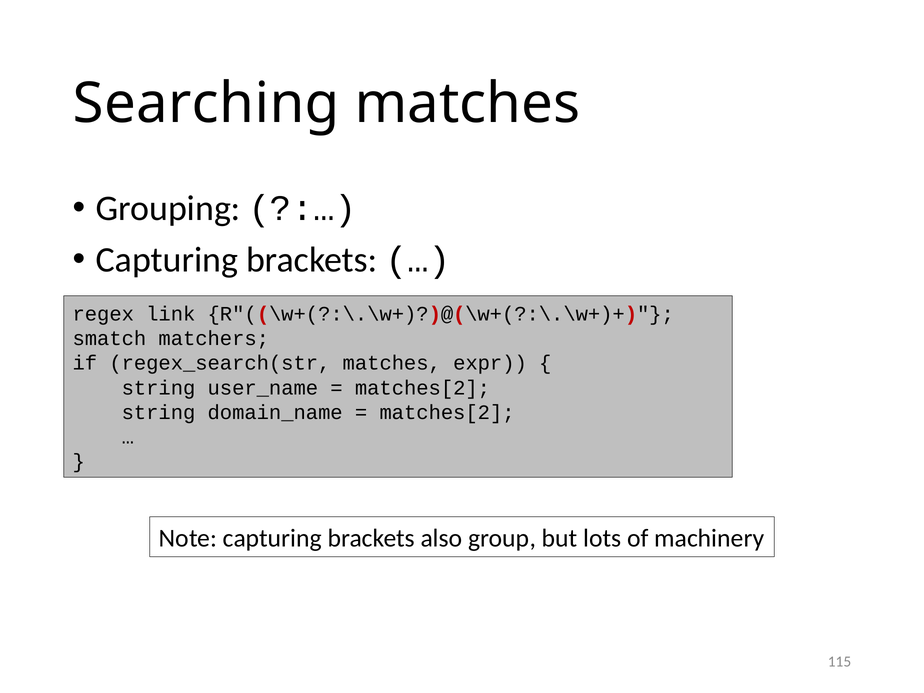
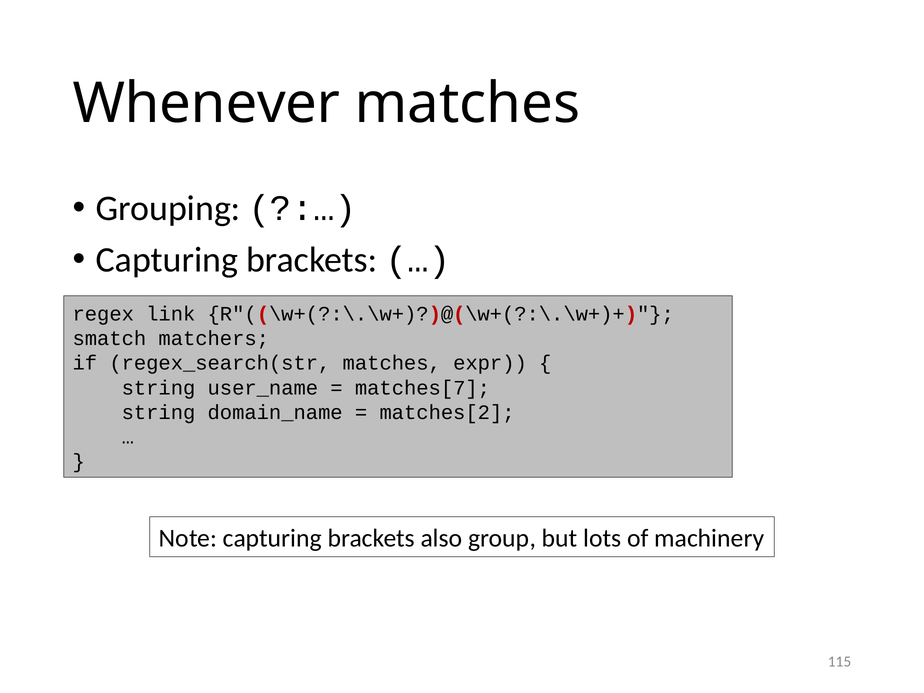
Searching: Searching -> Whenever (206, 103)
matches[2: matches[2 -> matches[7 (422, 388)
